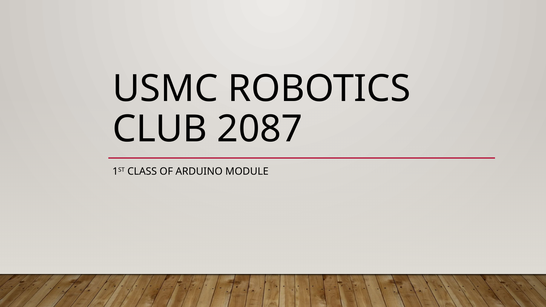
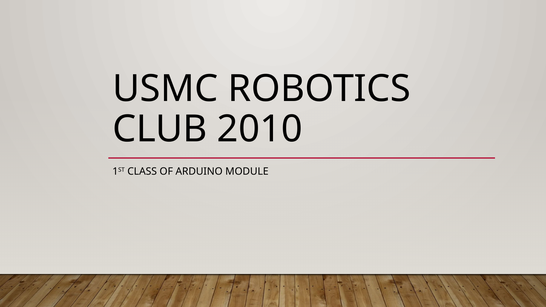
2087: 2087 -> 2010 (260, 129)
